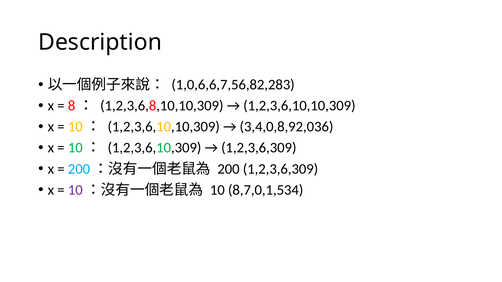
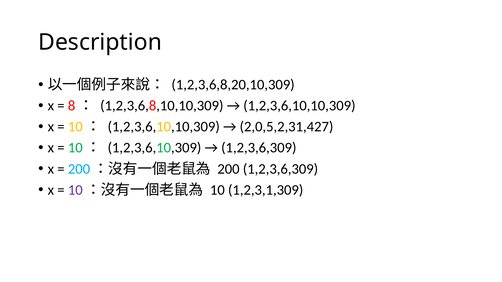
1,0,6,6,7,56,82,283: 1,0,6,6,7,56,82,283 -> 1,2,3,6,8,20,10,309 (233, 85)
3,4,0,8,92,036: 3,4,0,8,92,036 -> 2,0,5,2,31,427 (286, 127)
8,7,0,1,534: 8,7,0,1,534 -> 1,2,3,1,309 (266, 190)
